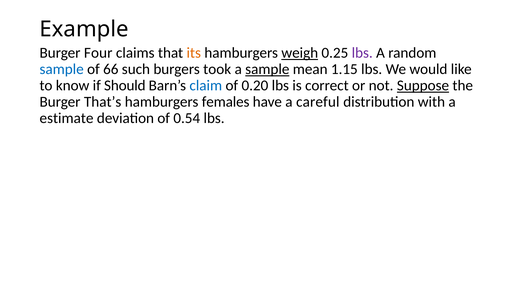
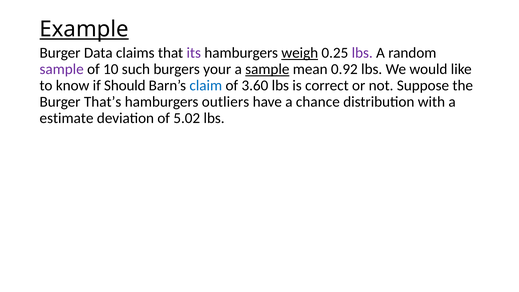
Example underline: none -> present (84, 29)
Four: Four -> Data (98, 53)
its colour: orange -> purple (194, 53)
sample colour: blue -> purple (62, 69)
66: 66 -> 10 (111, 69)
took: took -> your (217, 69)
1.15: 1.15 -> 0.92 (344, 69)
0.20: 0.20 -> 3.60 (255, 86)
Suppose underline: present -> none (423, 86)
females: females -> outliers (226, 102)
careful: careful -> chance (318, 102)
0.54: 0.54 -> 5.02 (187, 118)
